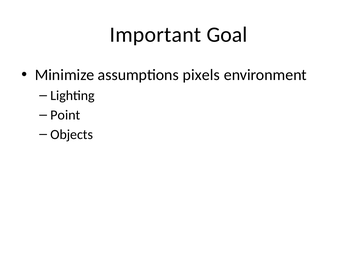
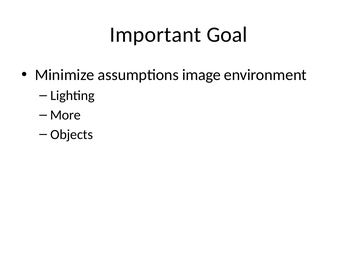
pixels: pixels -> image (201, 75)
Point: Point -> More (65, 115)
